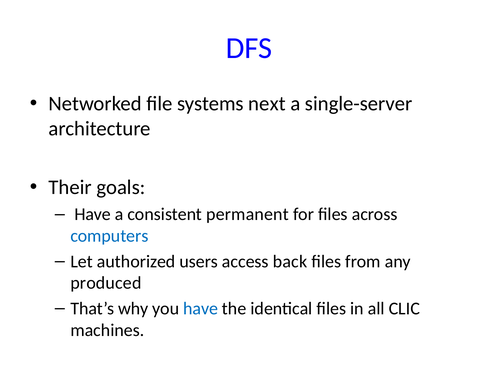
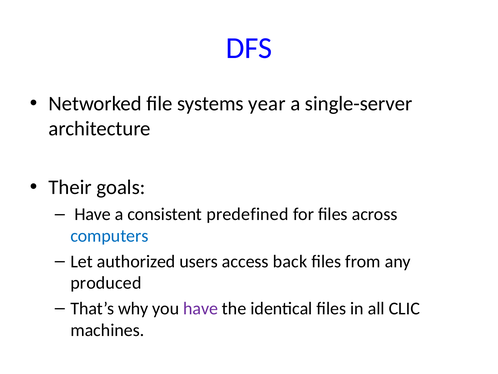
next: next -> year (267, 104)
permanent: permanent -> predefined (247, 214)
have colour: blue -> purple (201, 308)
